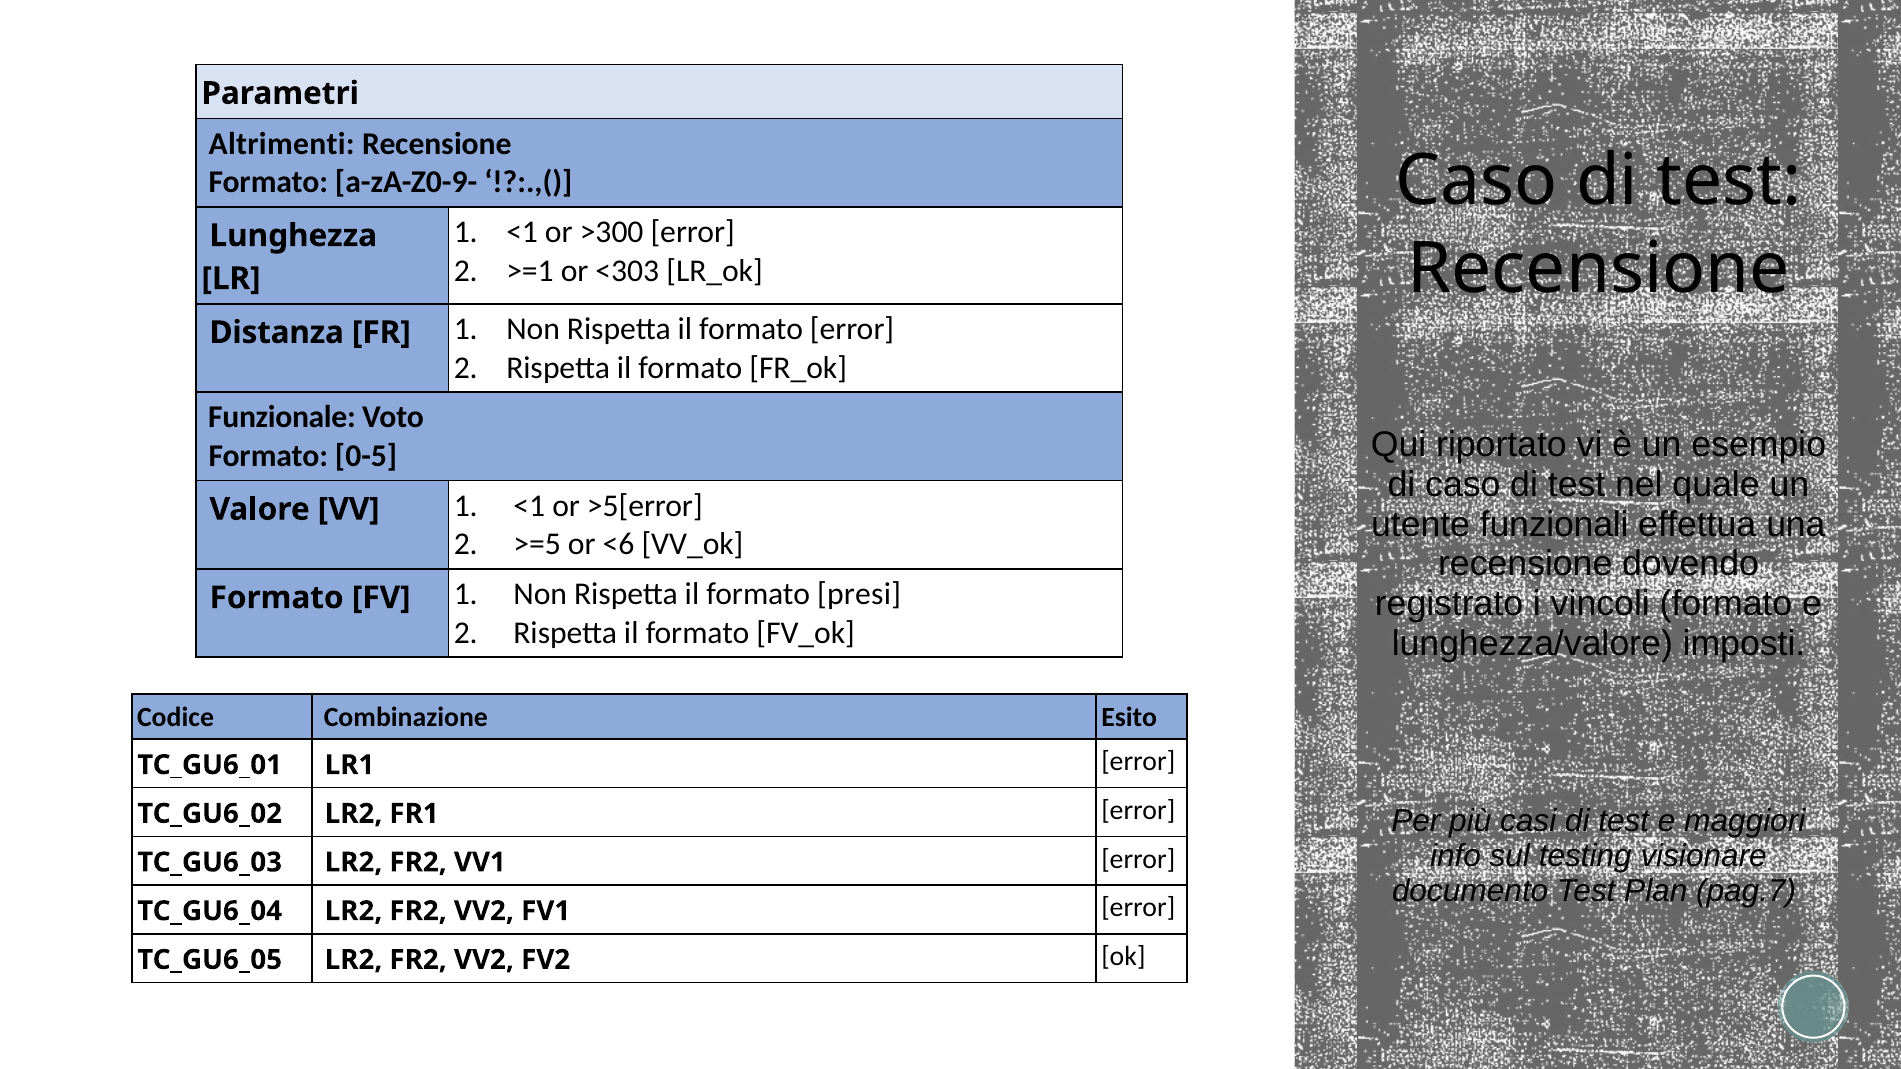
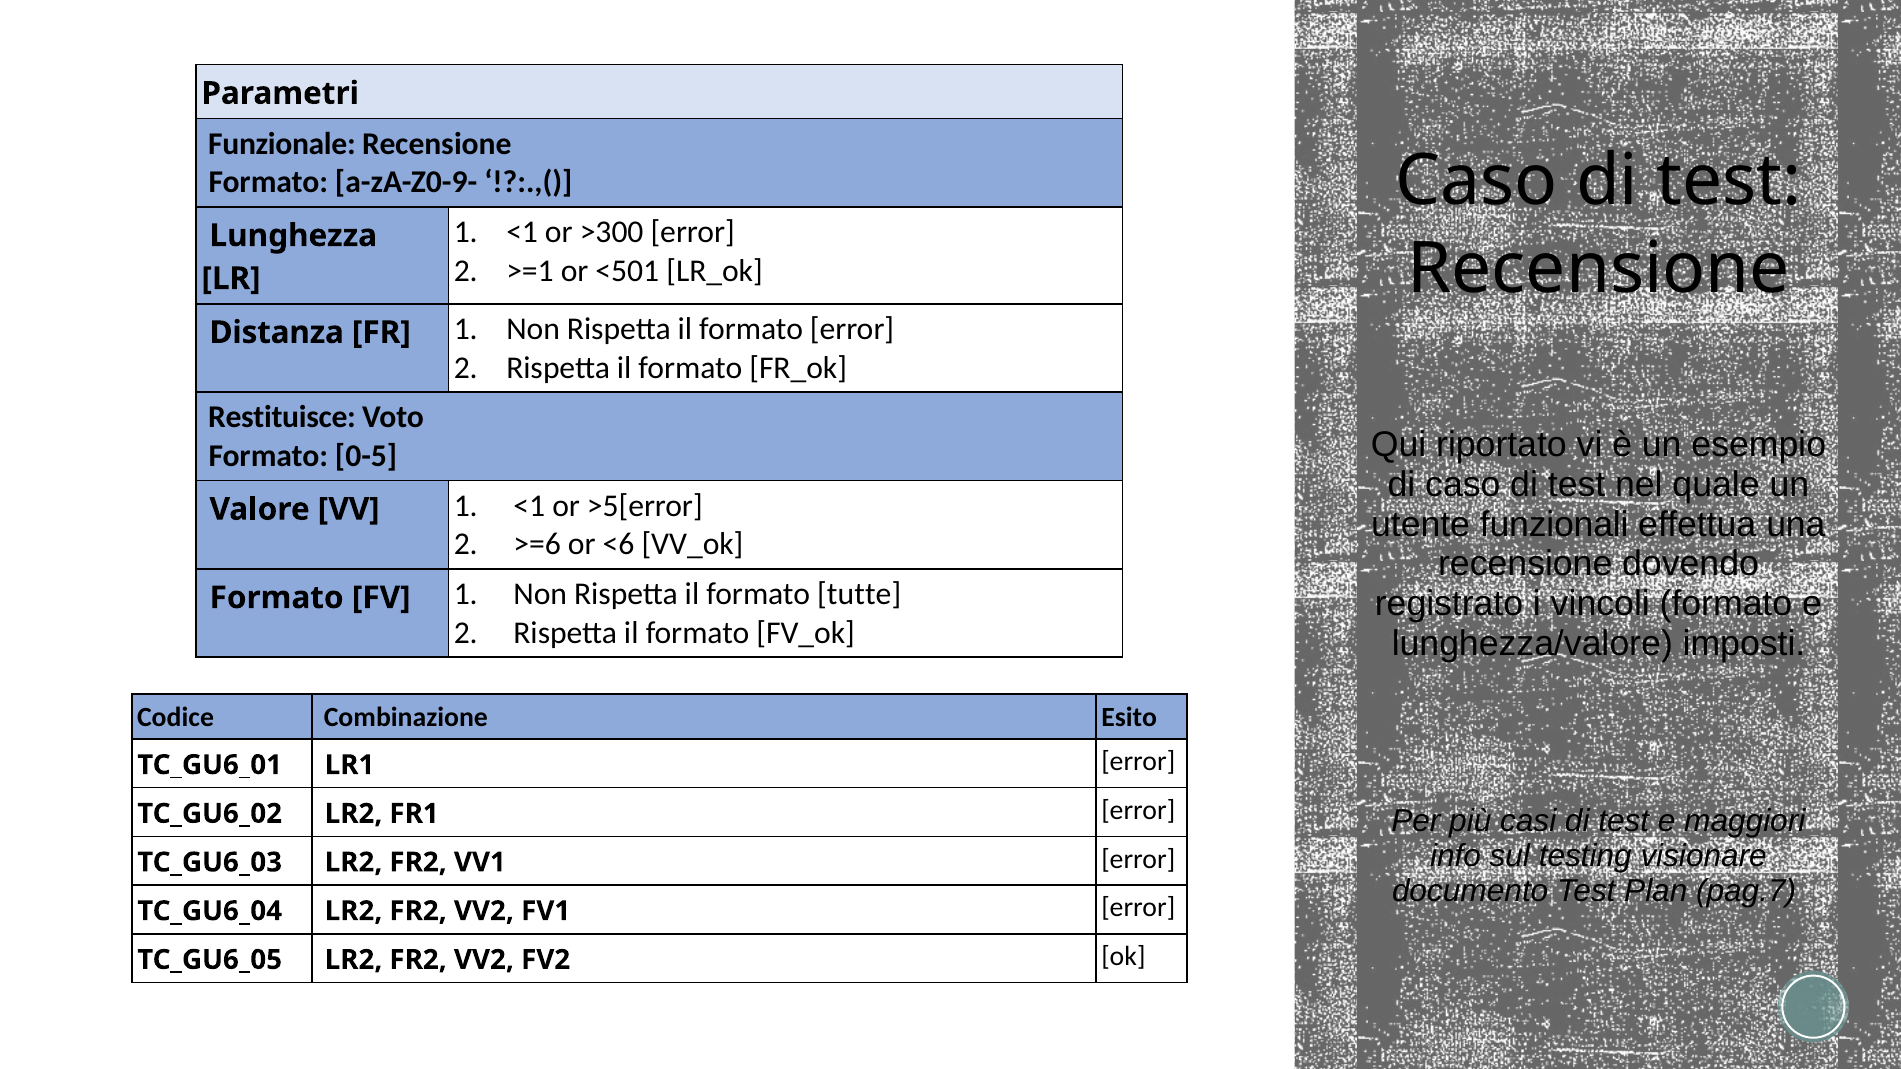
Altrimenti: Altrimenti -> Funzionale (282, 144)
<303: <303 -> <501 (627, 271)
Funzionale: Funzionale -> Restituisce (282, 417)
>=5: >=5 -> >=6 (537, 545)
presi: presi -> tutte (859, 594)
